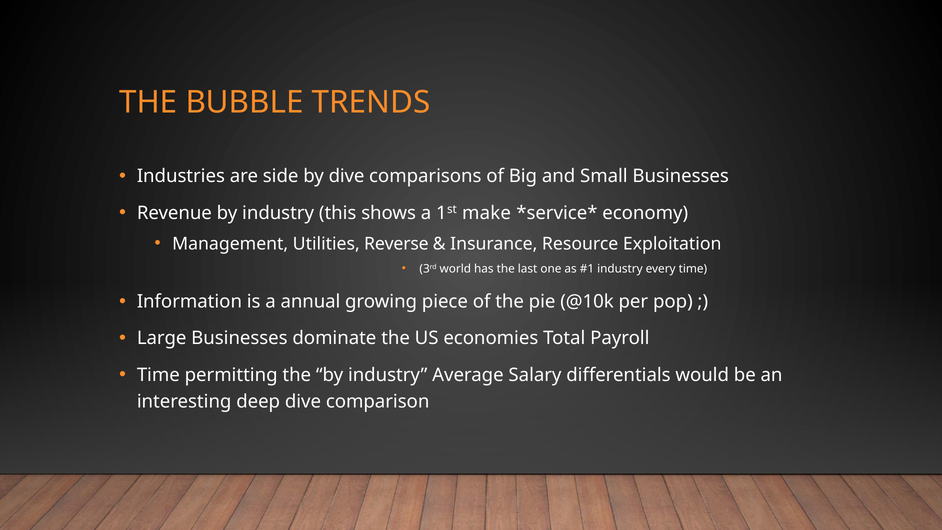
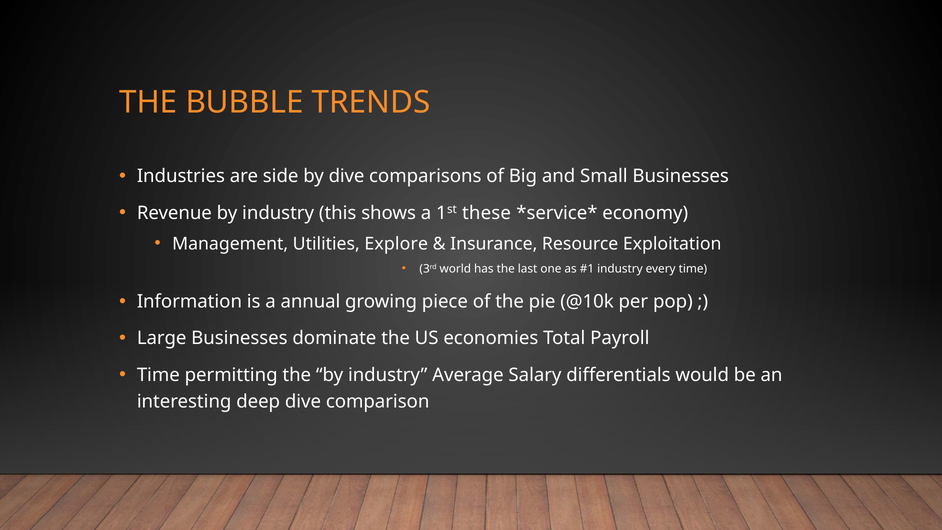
make: make -> these (487, 213)
Reverse: Reverse -> Explore (396, 244)
